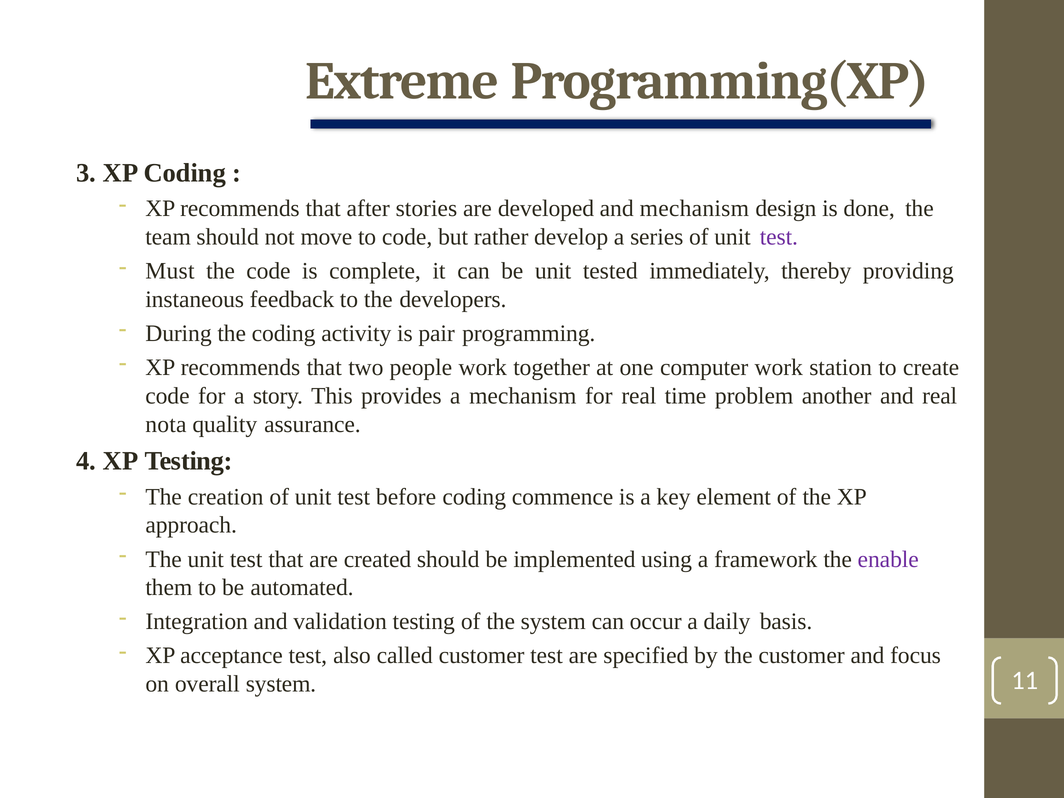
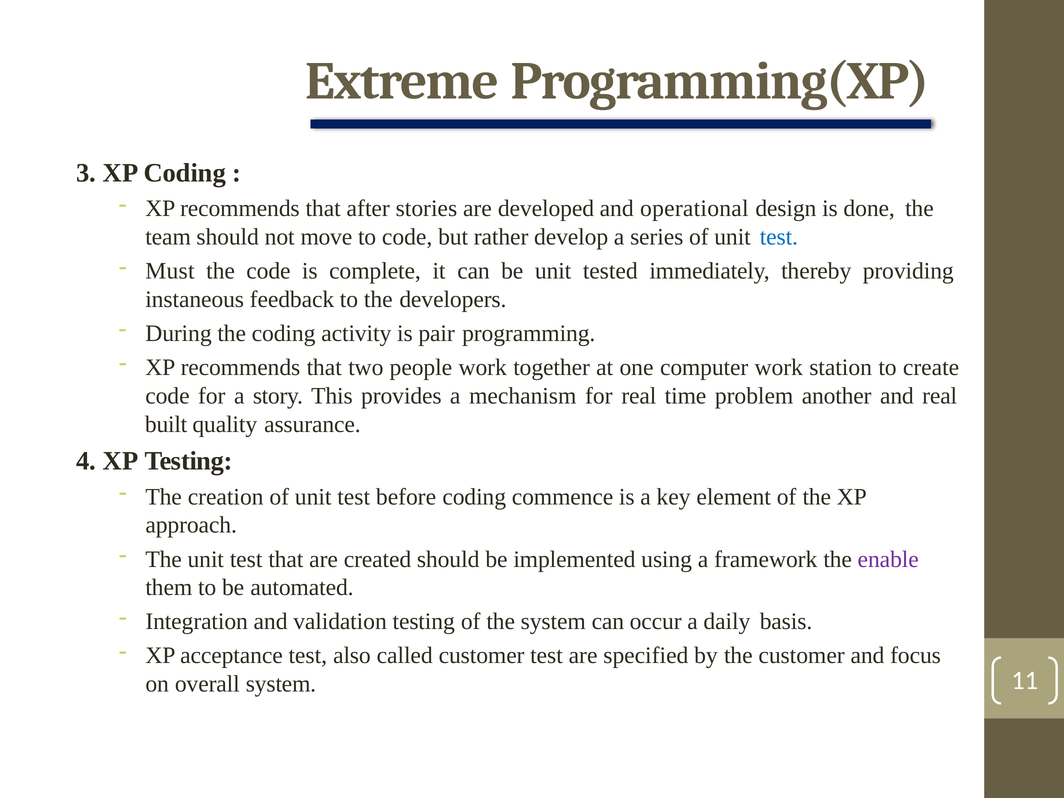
and mechanism: mechanism -> operational (694, 209)
test colour: purple -> blue (779, 237)
nota: nota -> built (166, 424)
